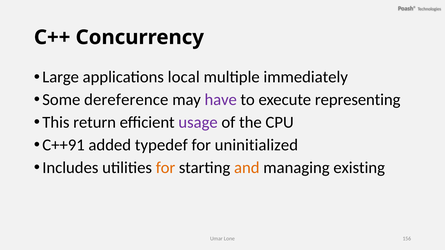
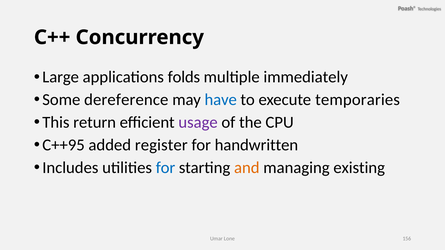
local: local -> folds (184, 77)
have colour: purple -> blue (221, 100)
representing: representing -> temporaries (358, 100)
C++91: C++91 -> C++95 (64, 145)
typedef: typedef -> register (161, 145)
uninitialized: uninitialized -> handwritten (256, 145)
for colour: orange -> blue (165, 168)
